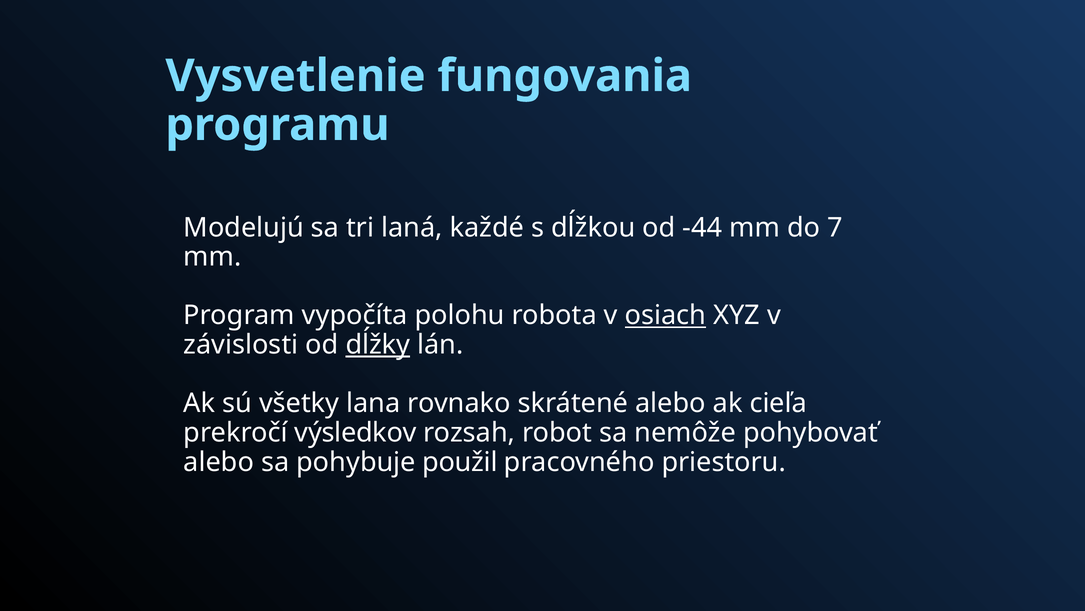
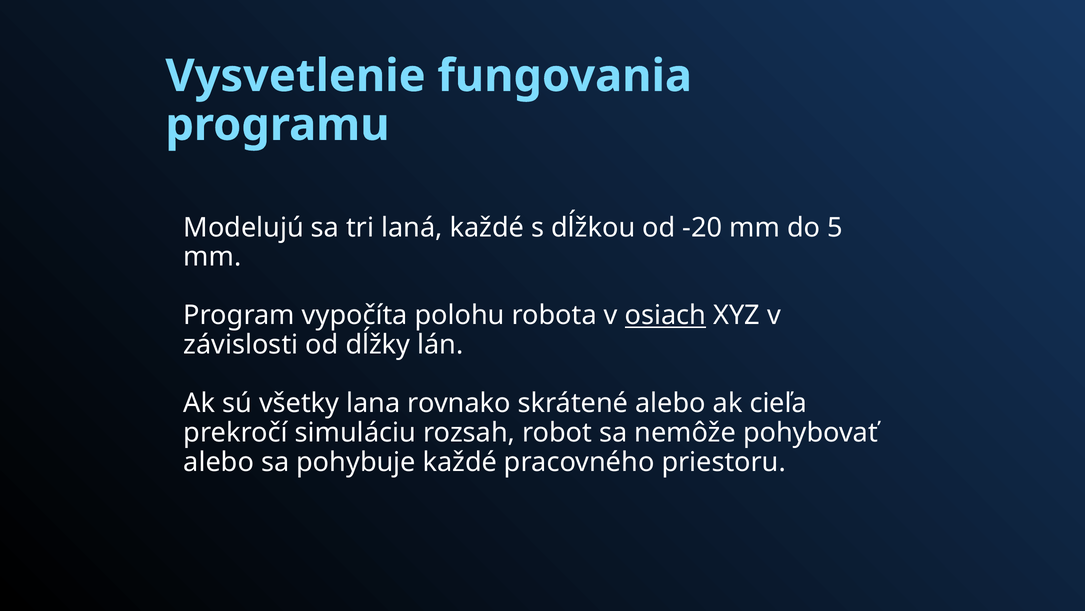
-44: -44 -> -20 (702, 227)
7: 7 -> 5 (835, 227)
dĺžky underline: present -> none (378, 344)
výsledkov: výsledkov -> simuláciu (355, 432)
pohybuje použil: použil -> každé (460, 462)
